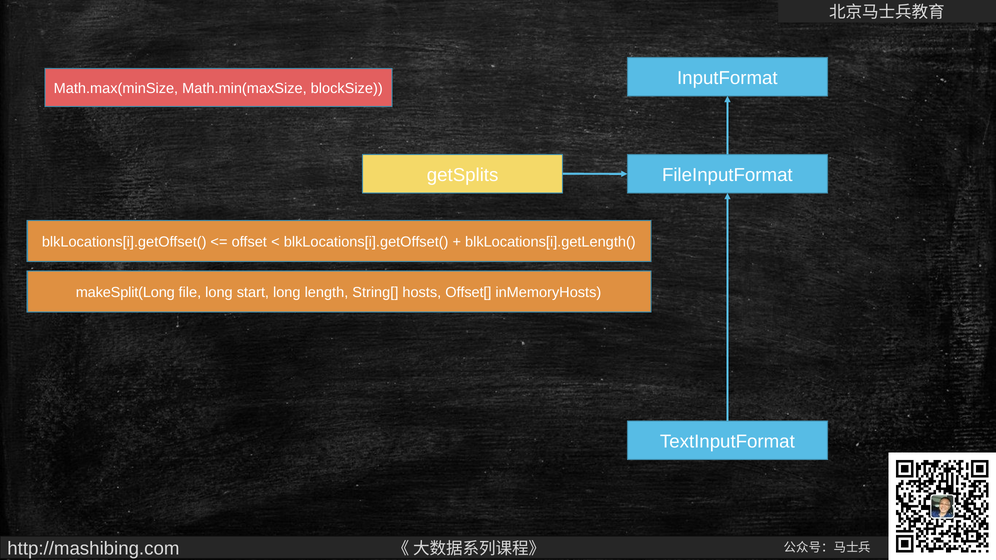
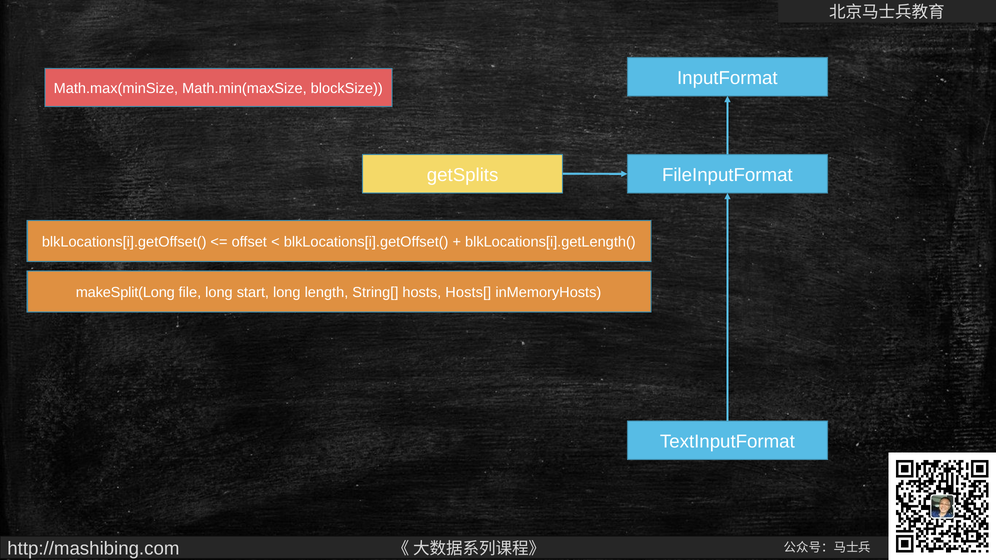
Offset[: Offset[ -> Hosts[ (468, 293)
